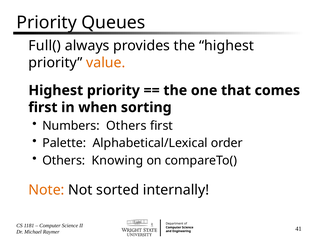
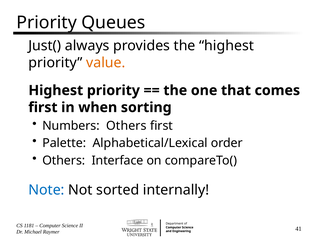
Full(: Full( -> Just( (45, 46)
Knowing: Knowing -> Interface (118, 160)
Note colour: orange -> blue (46, 190)
